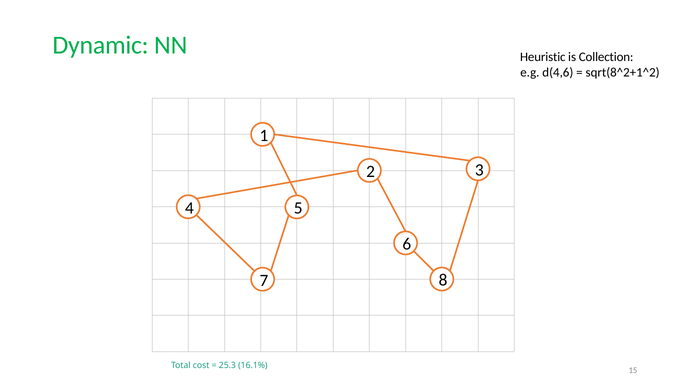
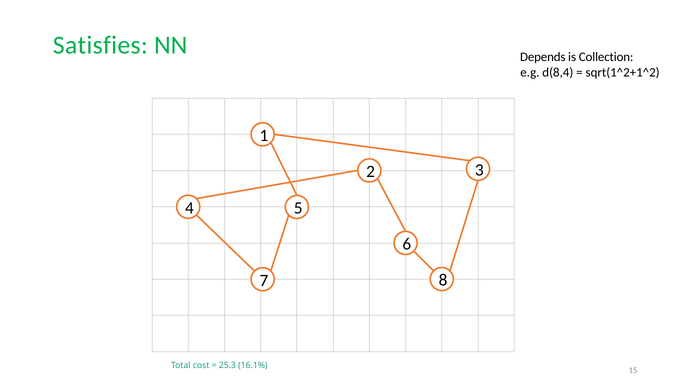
Dynamic: Dynamic -> Satisfies (100, 45)
Heuristic: Heuristic -> Depends (543, 57)
d(4,6: d(4,6 -> d(8,4 (558, 73)
sqrt(8^2+1^2: sqrt(8^2+1^2 -> sqrt(1^2+1^2 (623, 73)
